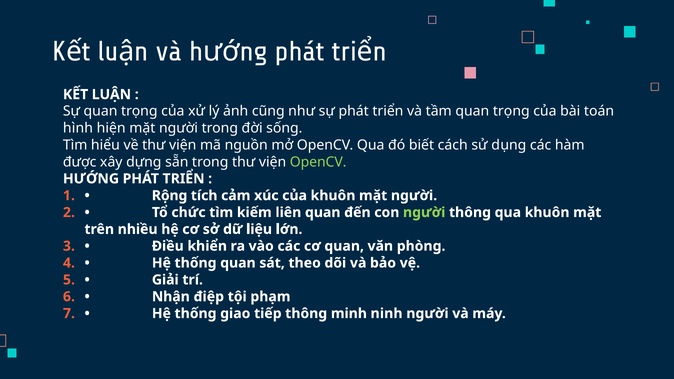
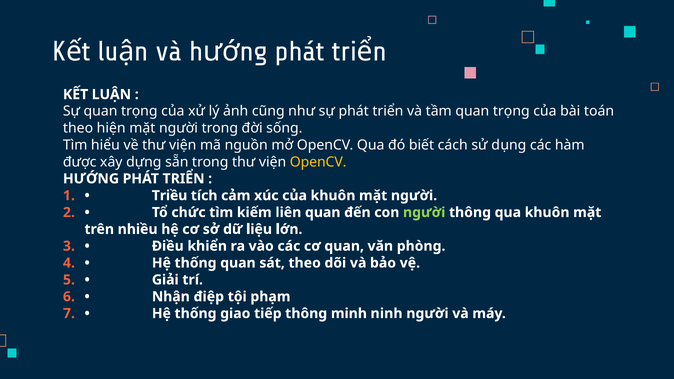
hình: hình -> theo (78, 128)
OpenCV colour: light green -> yellow (318, 162)
Rộng: Rộng -> Triều (170, 196)
